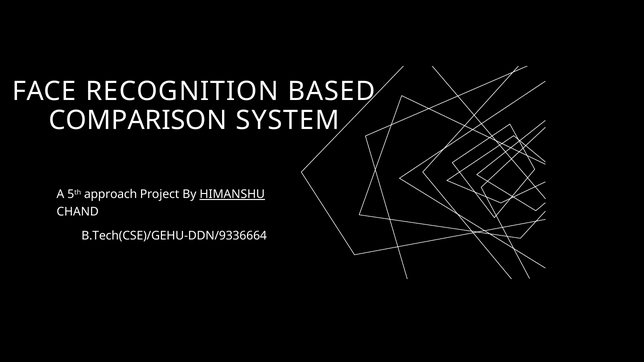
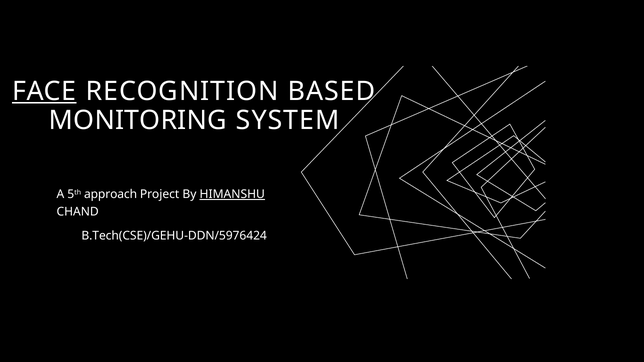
FACE underline: none -> present (44, 91)
COMPARISON: COMPARISON -> MONITORING (138, 120)
B.Tech(CSE)/GEHU-DDN/9336664: B.Tech(CSE)/GEHU-DDN/9336664 -> B.Tech(CSE)/GEHU-DDN/5976424 (174, 236)
